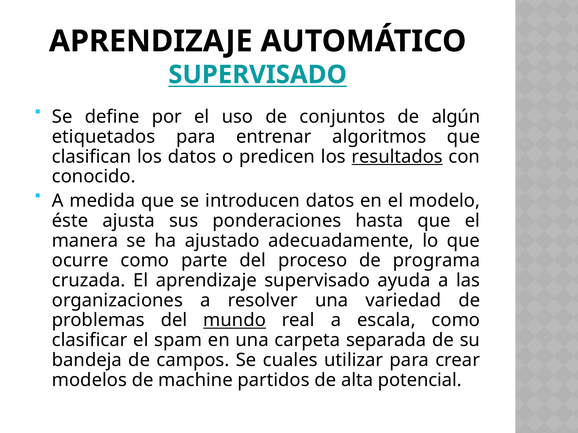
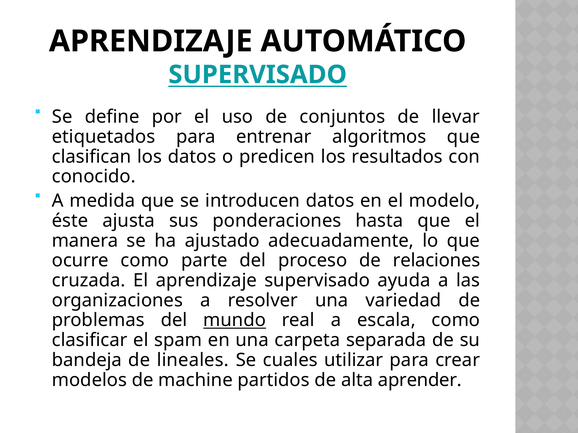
algún: algún -> llevar (456, 117)
resultados underline: present -> none (397, 157)
programa: programa -> relaciones (437, 261)
campos: campos -> lineales (193, 360)
potencial: potencial -> aprender (420, 380)
